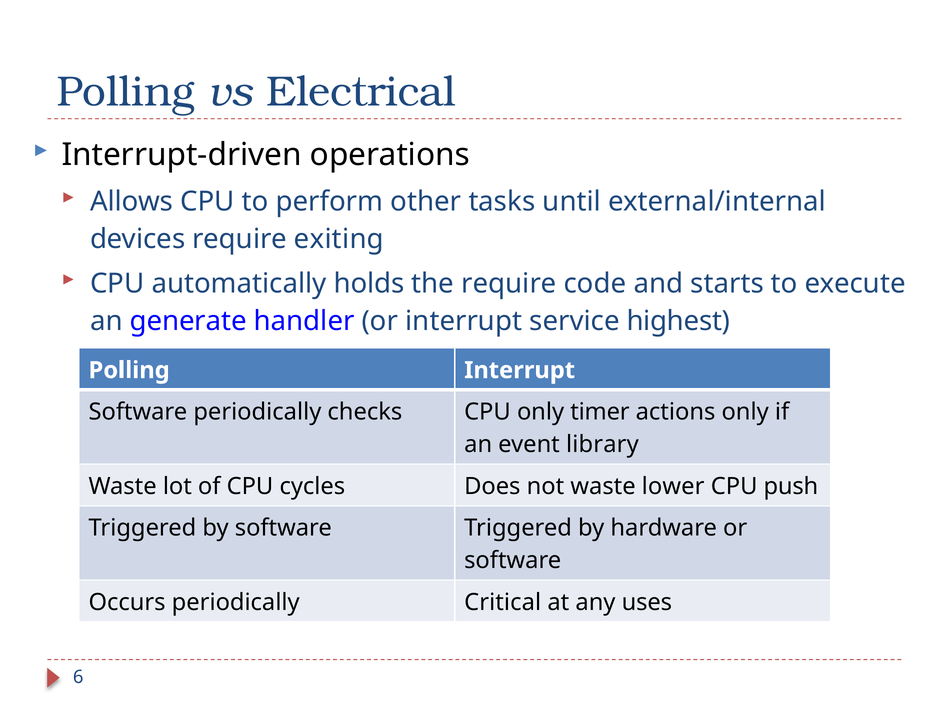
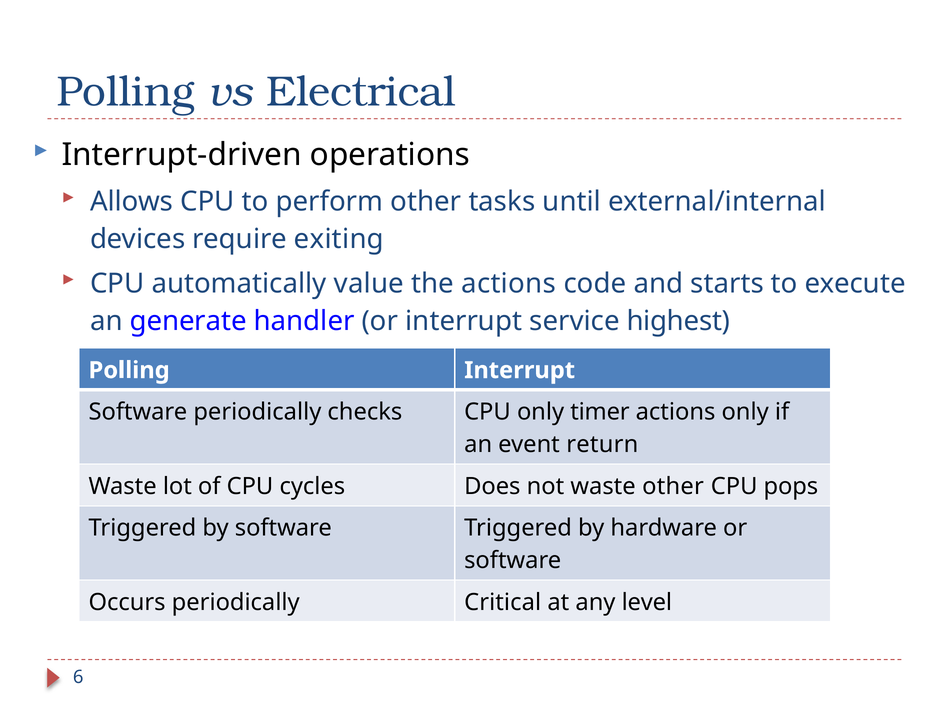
holds: holds -> value (369, 283)
the require: require -> actions (509, 283)
library: library -> return (602, 444)
waste lower: lower -> other (673, 486)
push: push -> pops (791, 486)
uses: uses -> level (647, 602)
